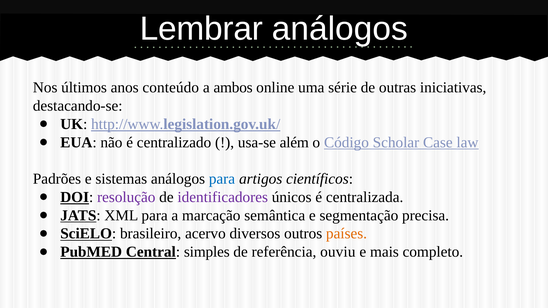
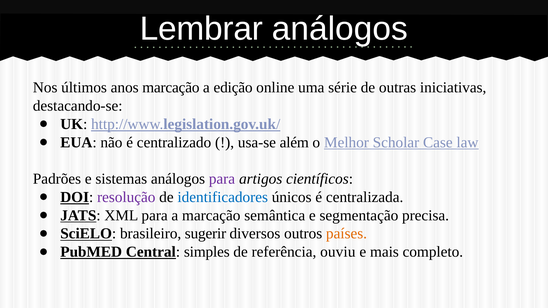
anos conteúdo: conteúdo -> marcação (171, 88)
ambos: ambos -> edição (233, 88)
Código: Código -> Melhor (346, 142)
para colour: blue -> purple (222, 179)
identificadores colour: purple -> blue (223, 197)
acervo: acervo -> sugerir (206, 234)
